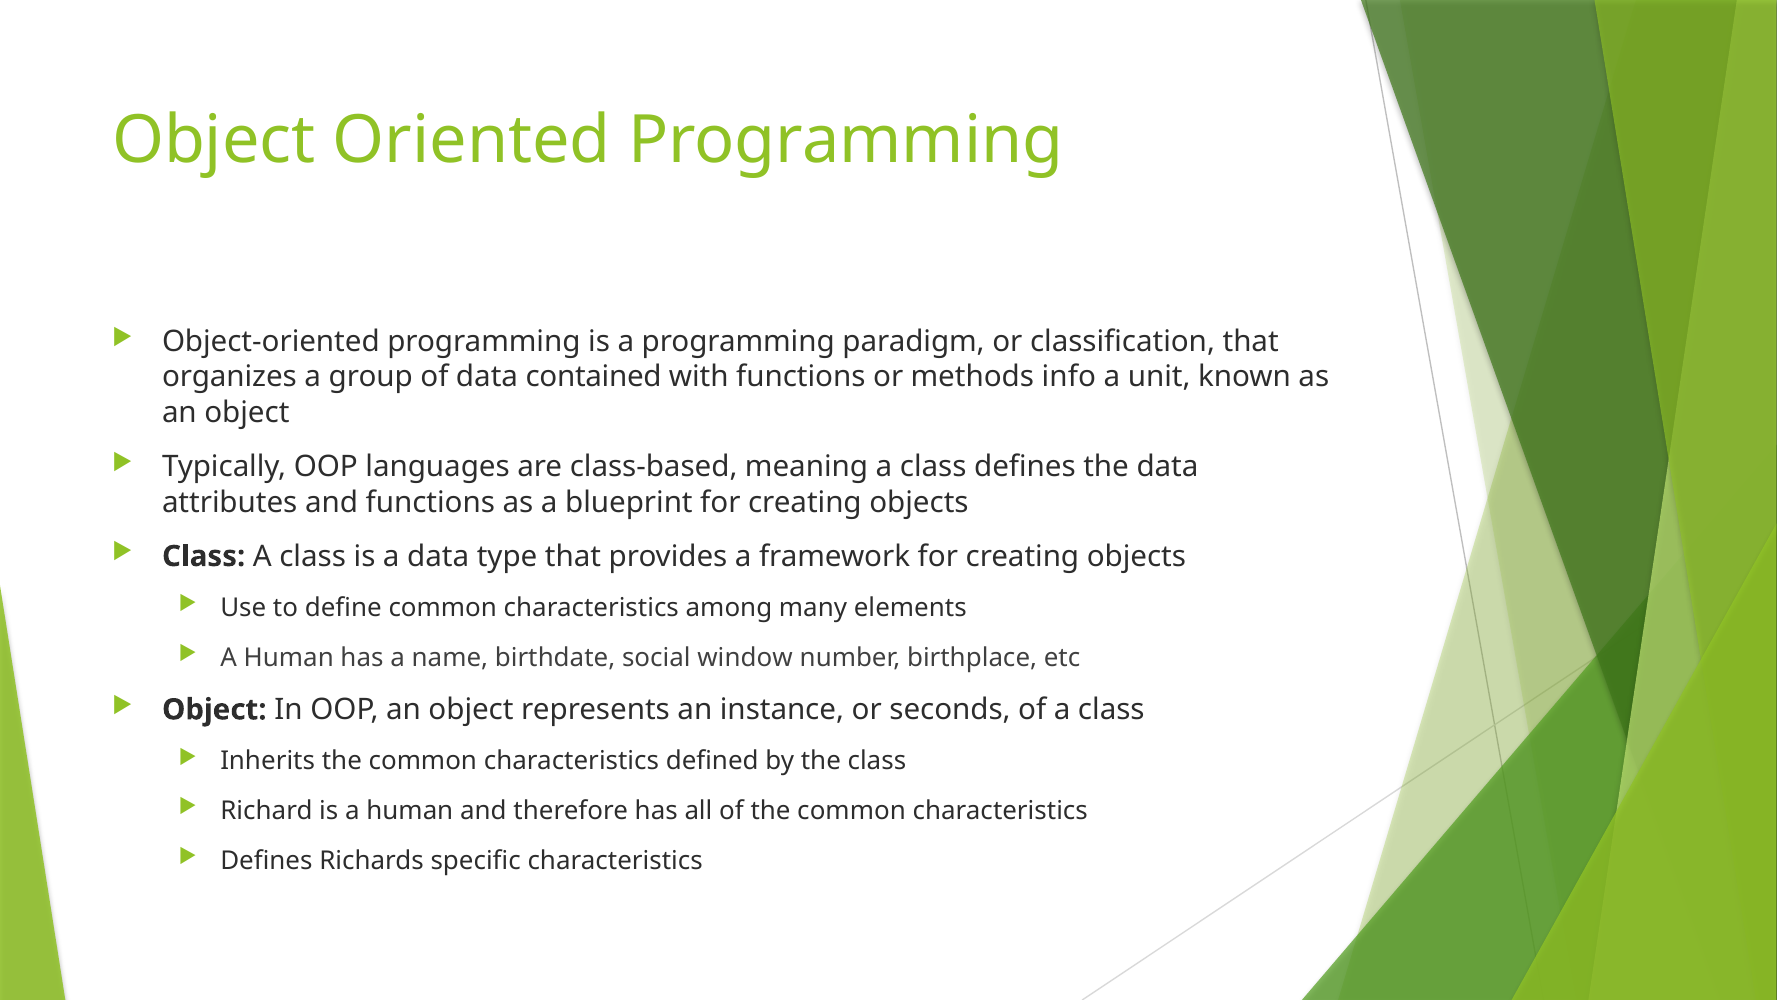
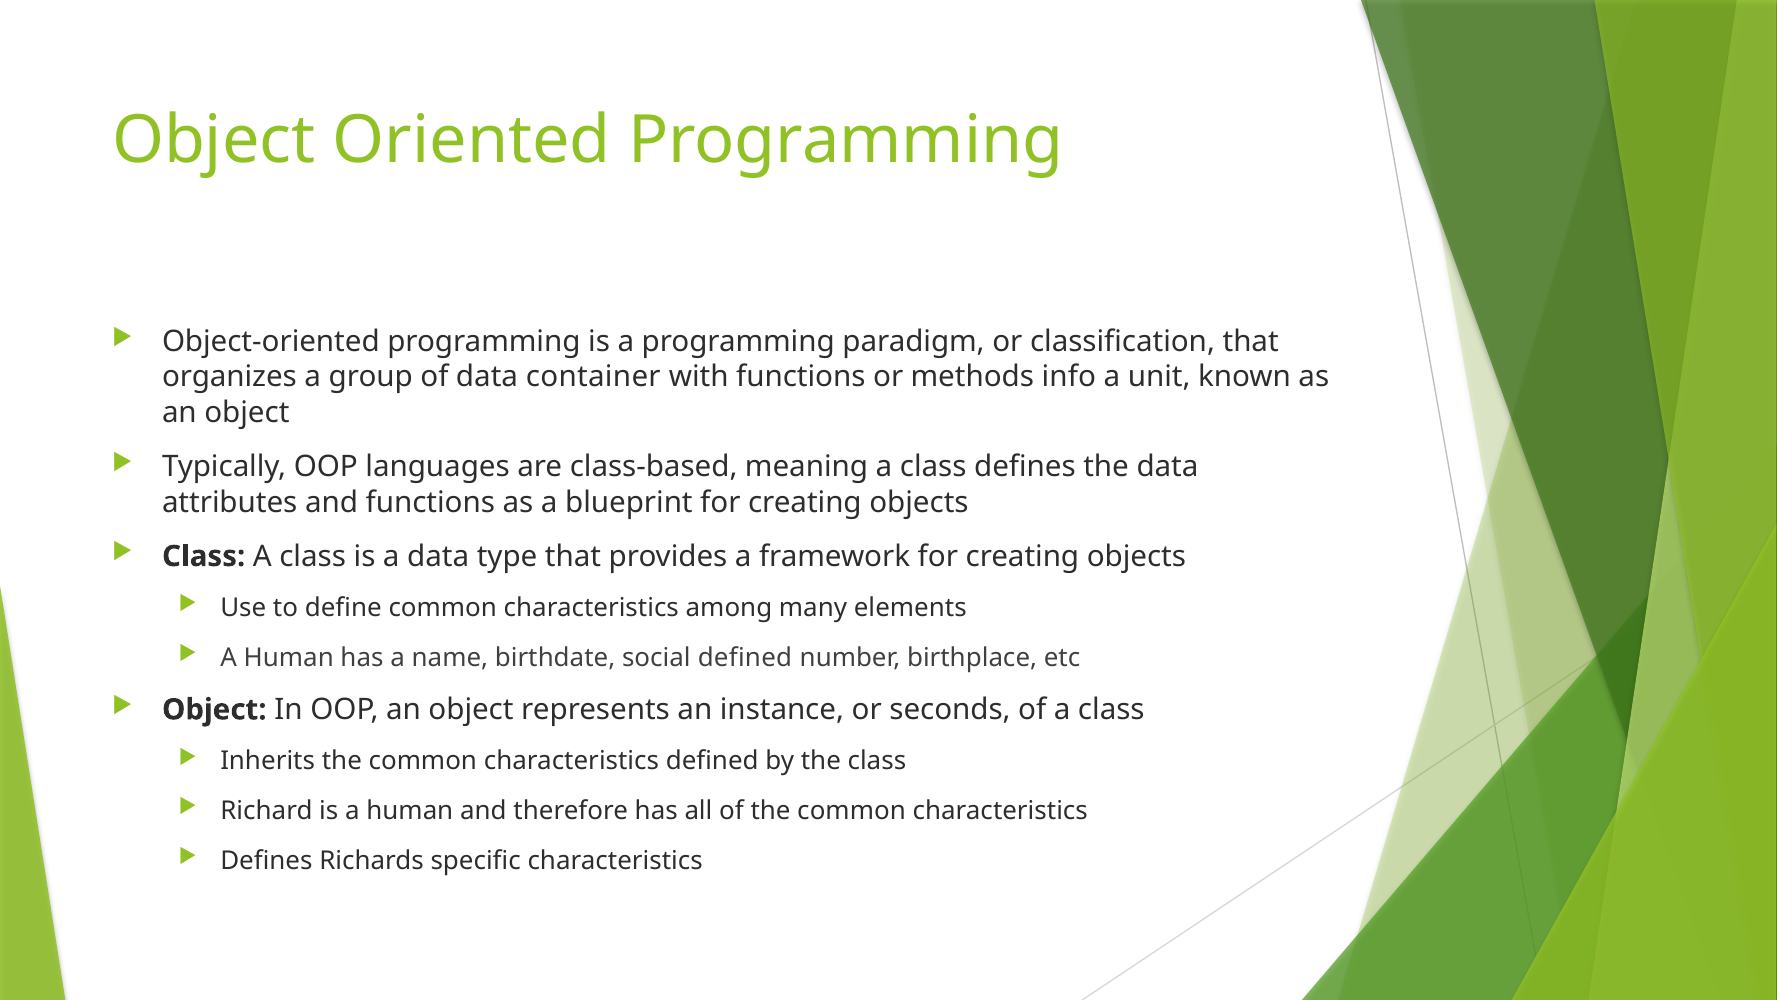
contained: contained -> container (593, 377)
social window: window -> defined (745, 657)
